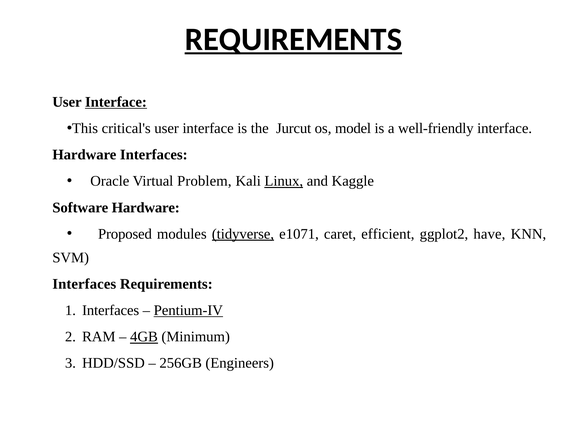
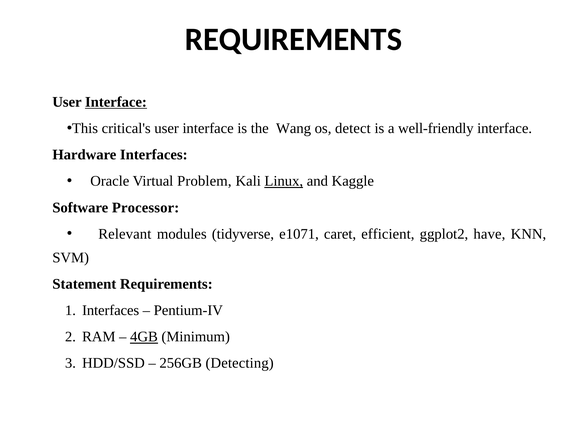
REQUIREMENTS underline: present -> none (293, 39)
Jurcut: Jurcut -> Wang (294, 128)
model: model -> detect (353, 128)
Software Hardware: Hardware -> Processor (146, 208)
Proposed: Proposed -> Relevant (125, 234)
tidyverse underline: present -> none (243, 234)
Interfaces: Interfaces -> Statement (84, 284)
Pentium-IV underline: present -> none (188, 311)
Engineers: Engineers -> Detecting (240, 363)
